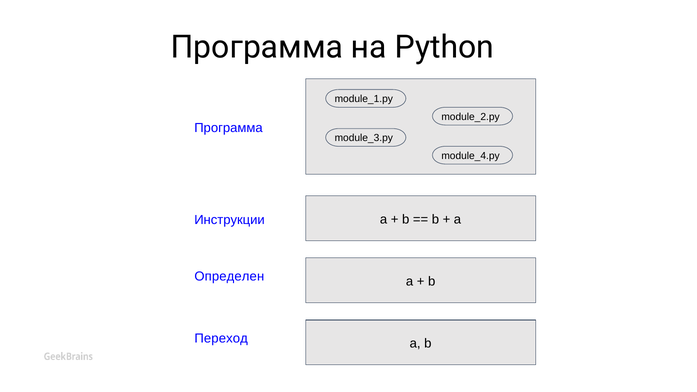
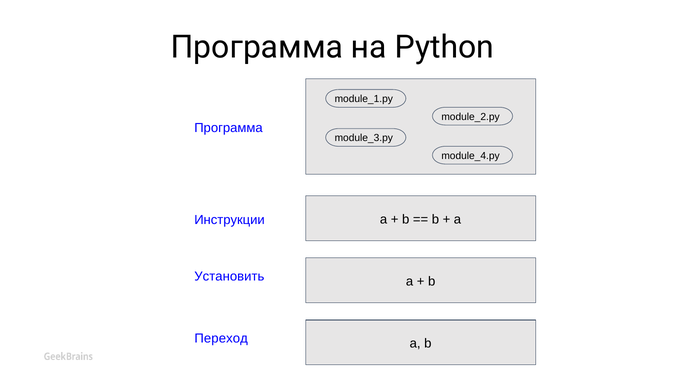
Определен: Определен -> Установить (229, 277)
